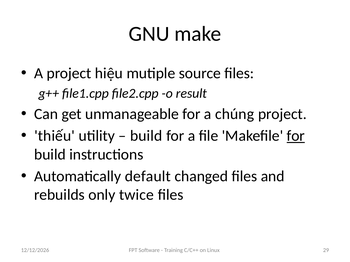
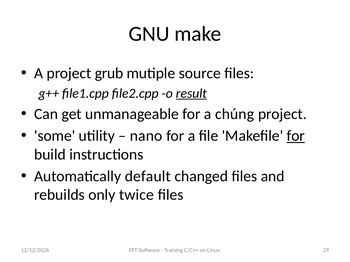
hiệu: hiệu -> grub (109, 73)
result underline: none -> present (191, 94)
thiếu: thiếu -> some (55, 136)
build: build -> nano (146, 136)
